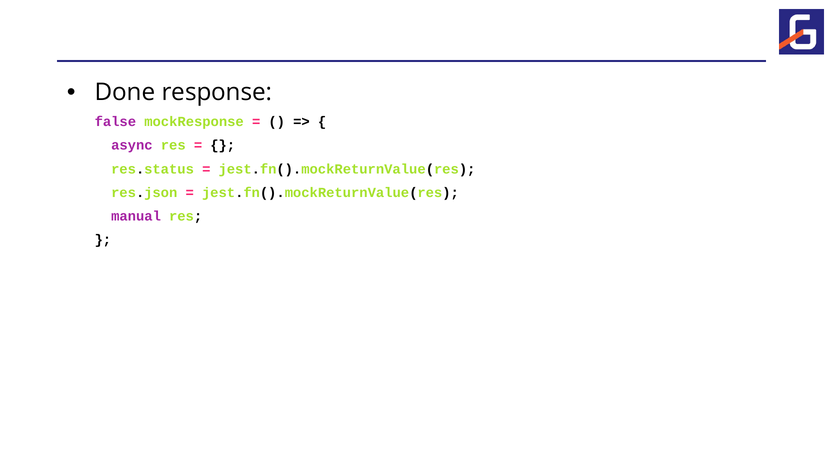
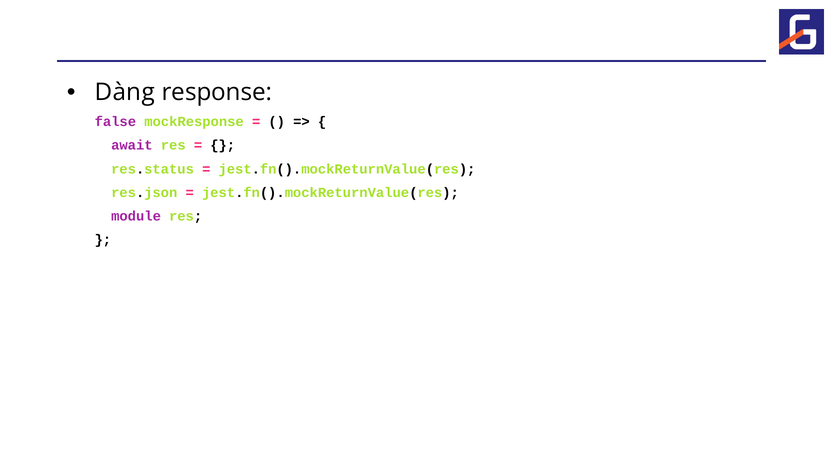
Done: Done -> Dàng (125, 92)
async: async -> await (132, 145)
manual: manual -> module (136, 216)
